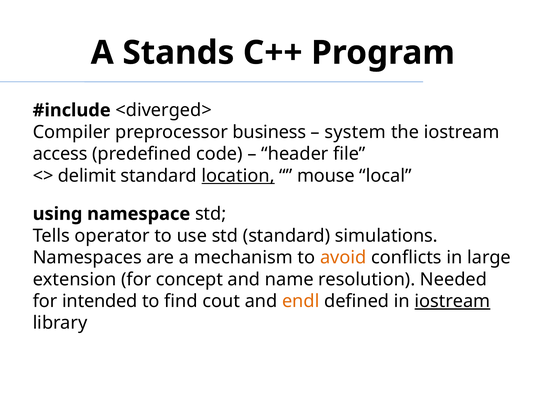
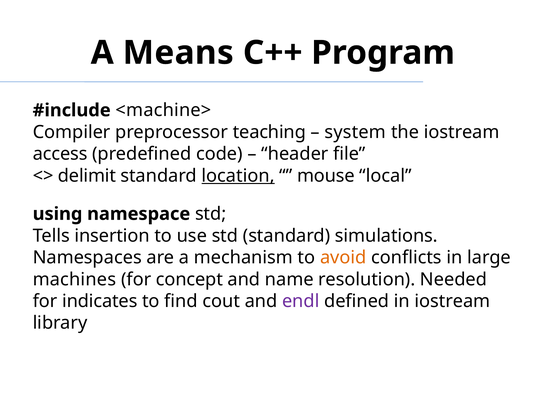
Stands: Stands -> Means (178, 53)
<diverged>: <diverged> -> <machine> (164, 110)
business: business -> teaching (269, 132)
operator: operator -> insertion (112, 236)
extension: extension -> machines (74, 280)
intended: intended -> indicates (100, 302)
endl colour: orange -> purple (301, 302)
iostream underline: present -> none (452, 302)
